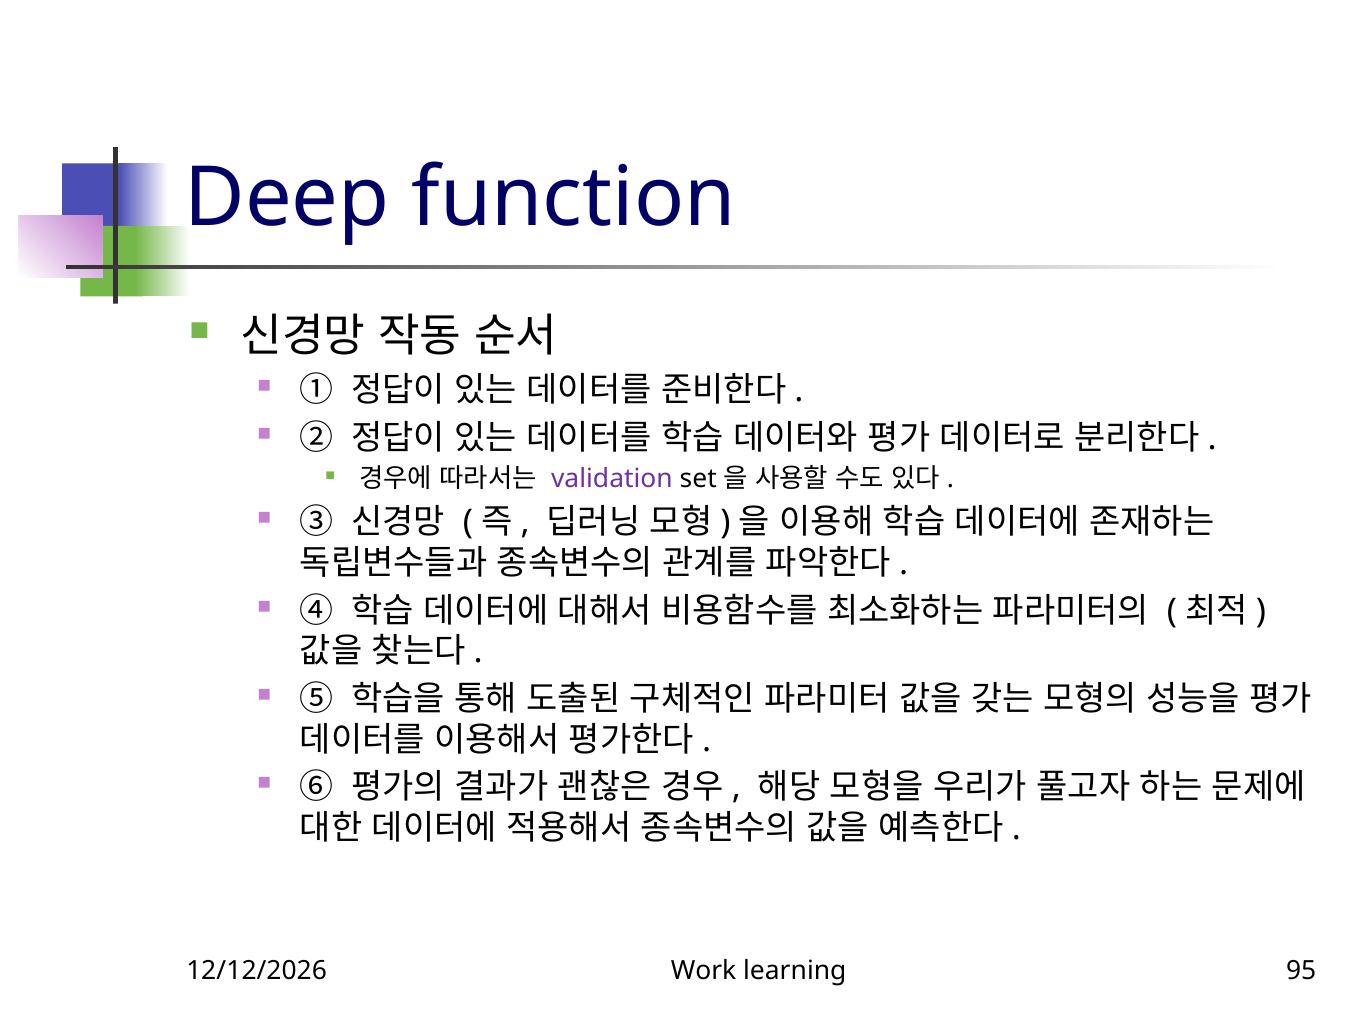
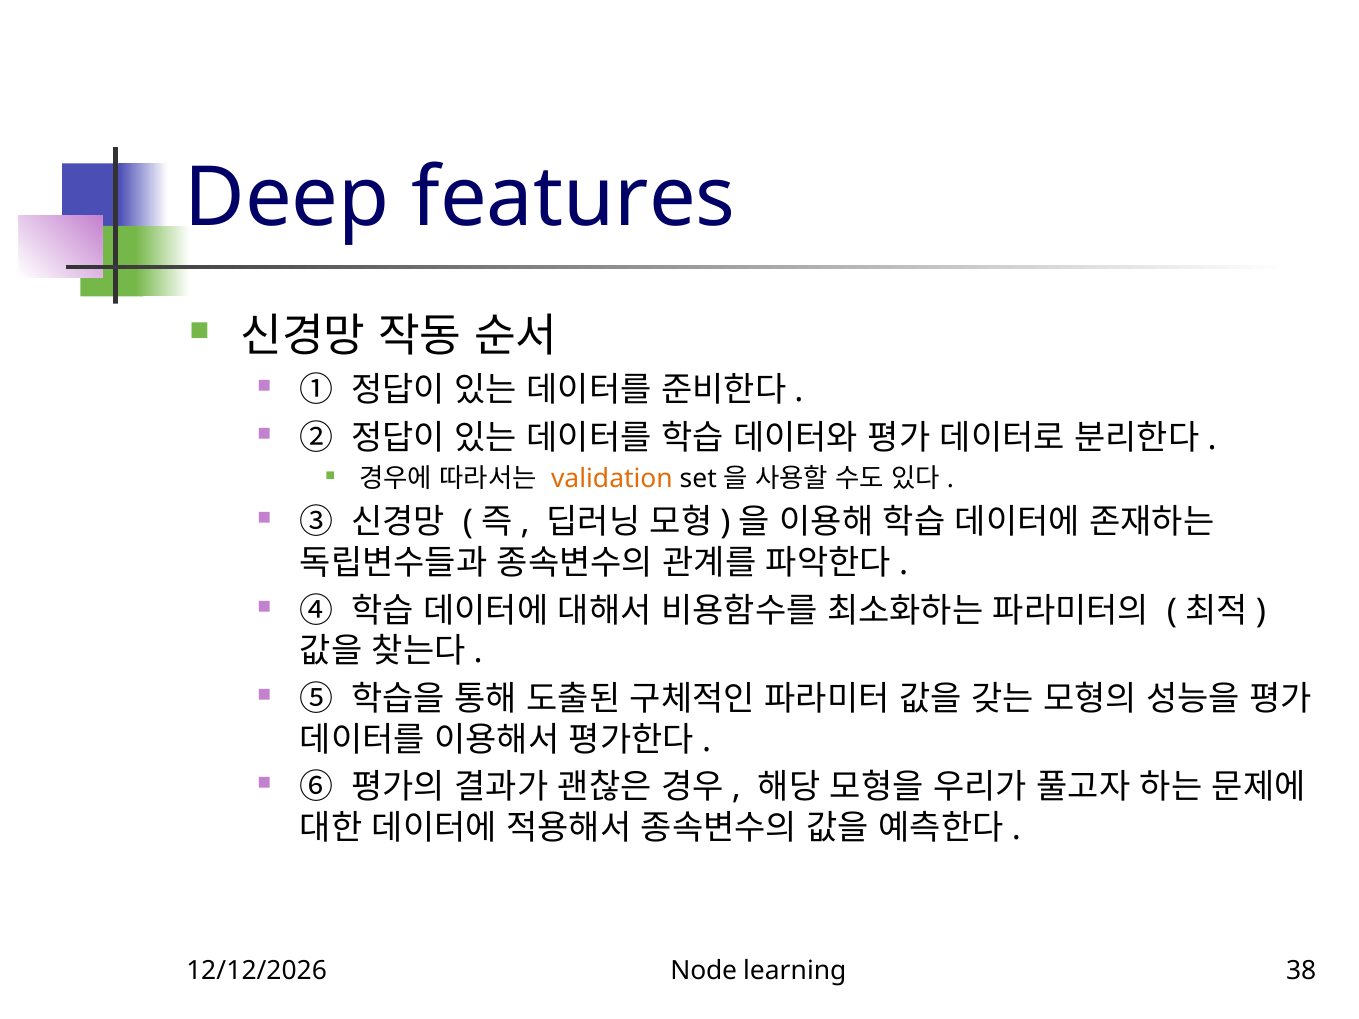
function: function -> features (574, 198)
validation colour: purple -> orange (612, 479)
Work: Work -> Node (704, 971)
95: 95 -> 38 (1301, 971)
